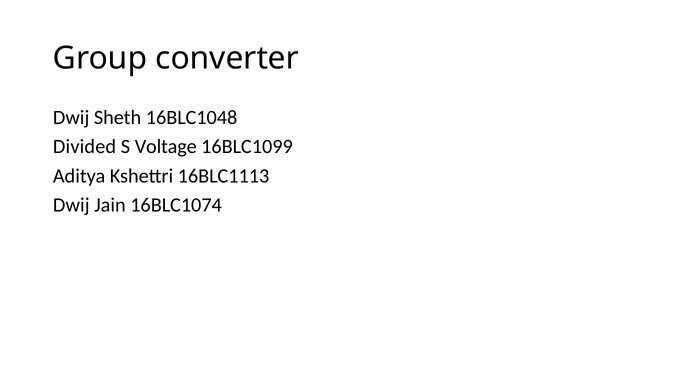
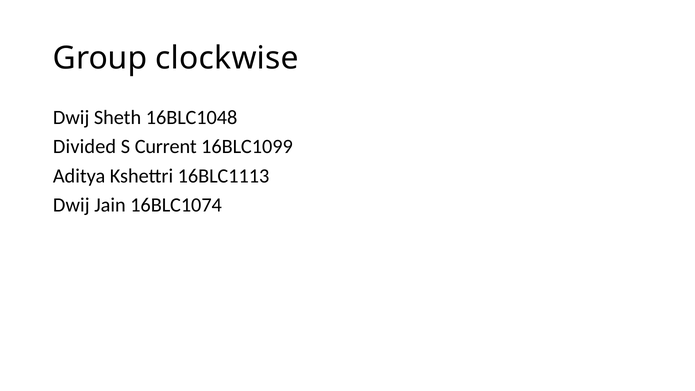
converter: converter -> clockwise (227, 58)
Voltage: Voltage -> Current (166, 147)
